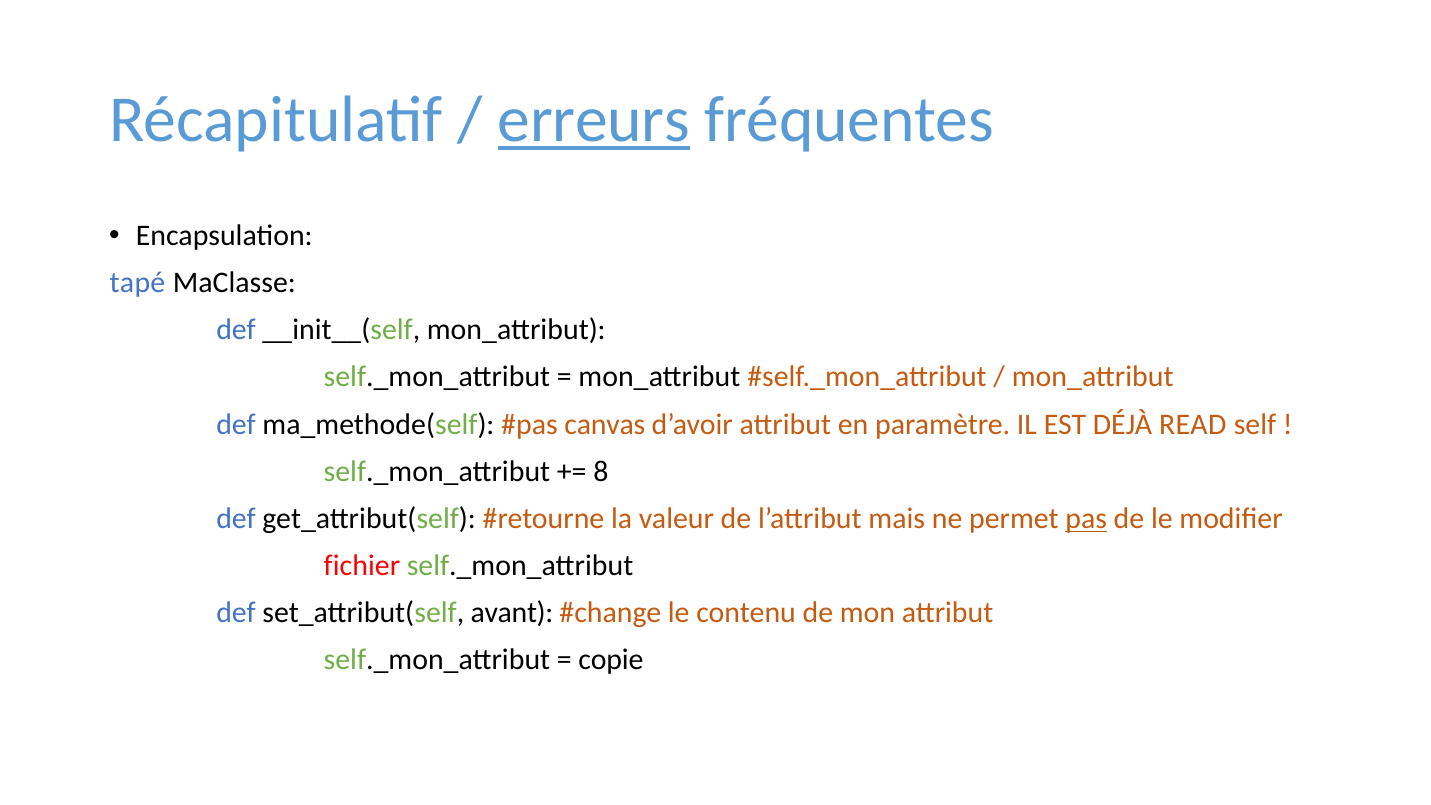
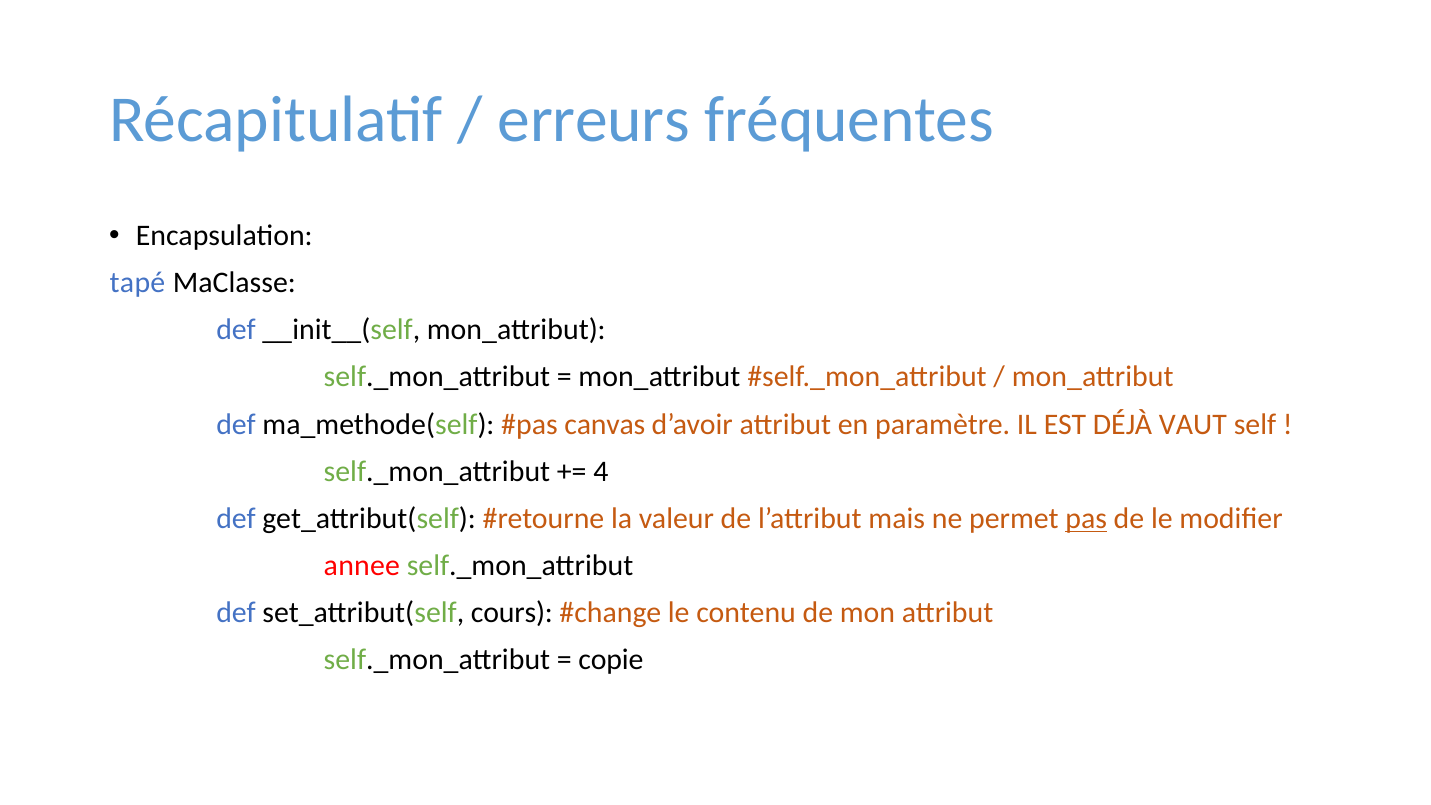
erreurs underline: present -> none (594, 120)
READ: READ -> VAUT (1193, 424)
8: 8 -> 4 (601, 471)
fichier: fichier -> annee (362, 566)
avant: avant -> cours (512, 613)
